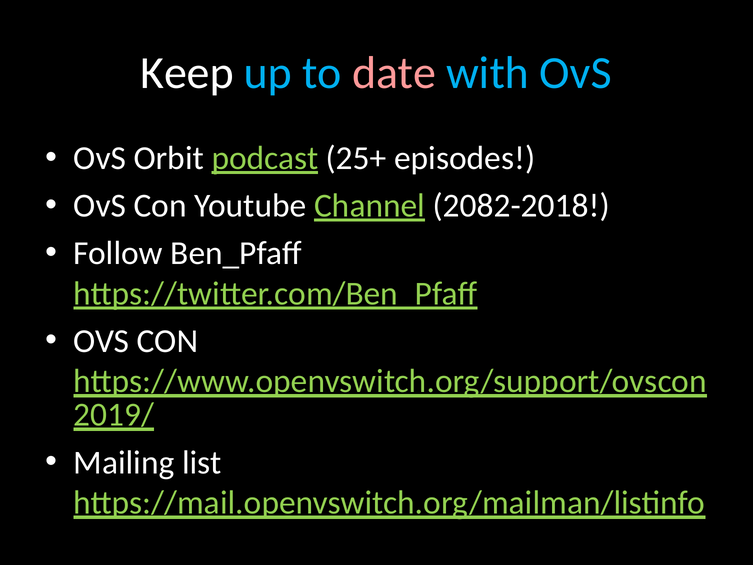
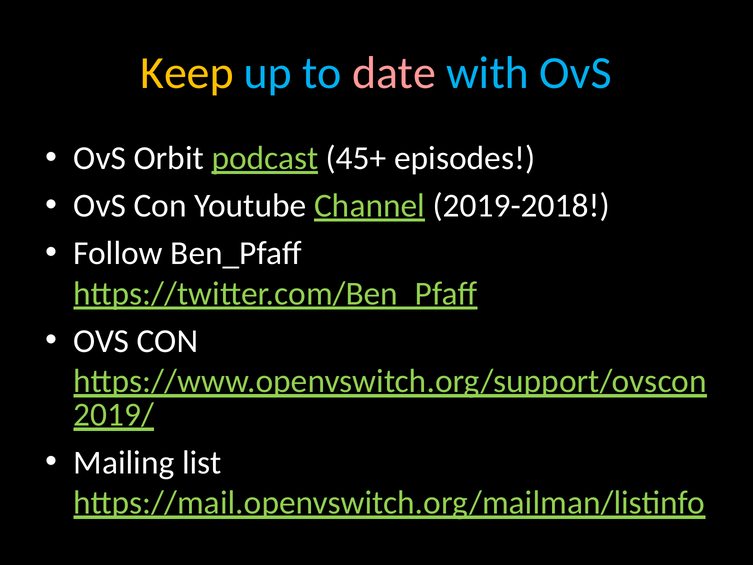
Keep colour: white -> yellow (187, 73)
25+: 25+ -> 45+ (356, 158)
2082-2018: 2082-2018 -> 2019-2018 (521, 206)
